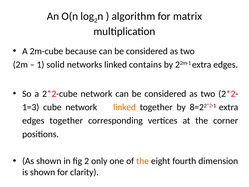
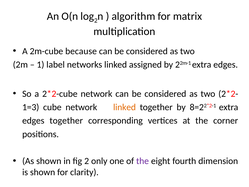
solid: solid -> label (56, 65)
contains: contains -> assigned (145, 65)
the colour: orange -> purple (143, 161)
